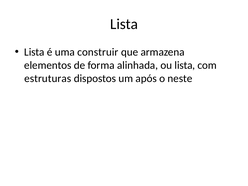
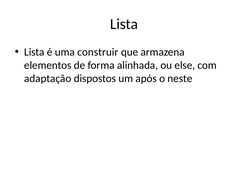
ou lista: lista -> else (185, 65)
estruturas: estruturas -> adaptação (48, 78)
